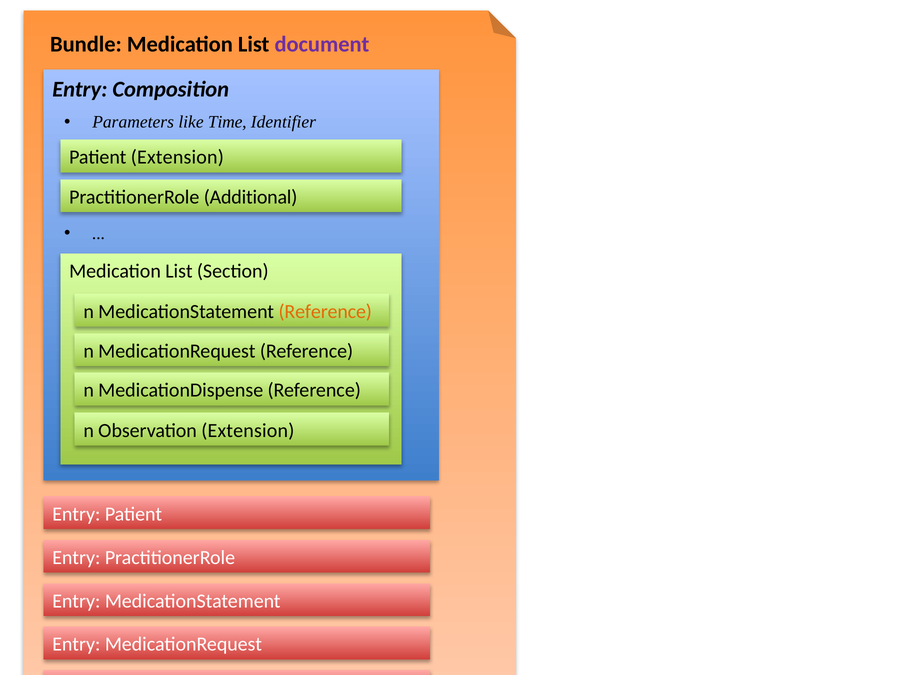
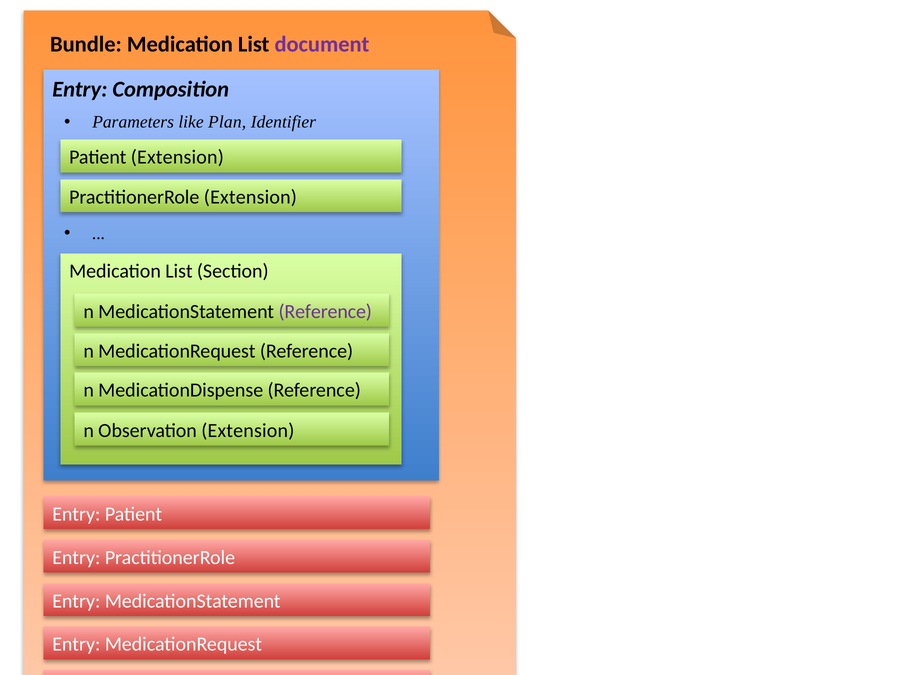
Time: Time -> Plan (227, 122)
PractitionerRole Additional: Additional -> Extension (250, 197)
Reference colour: orange -> purple (325, 311)
